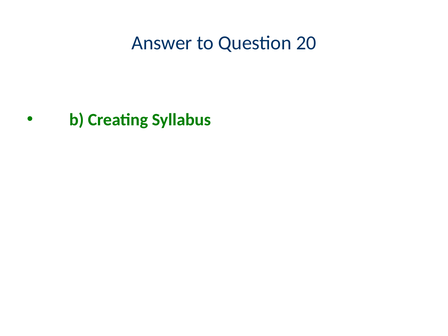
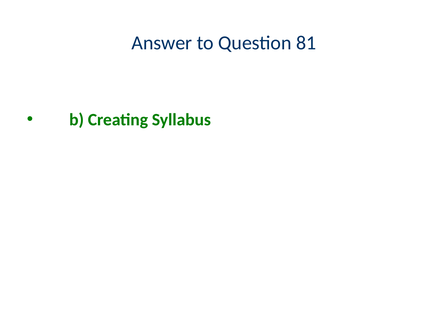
20: 20 -> 81 (306, 43)
